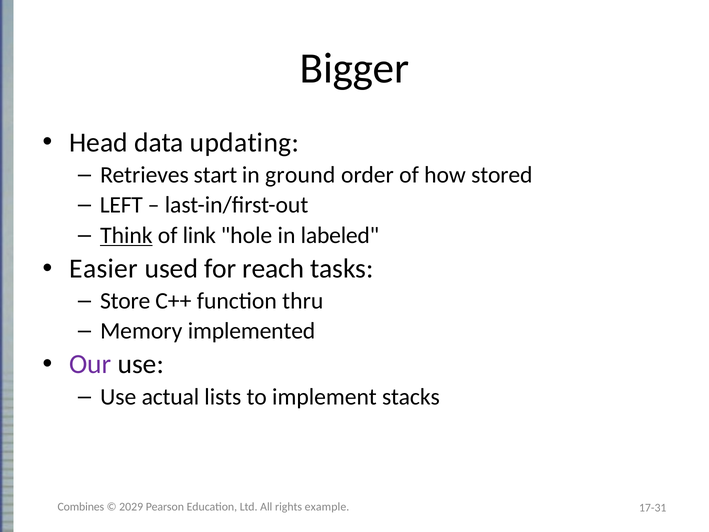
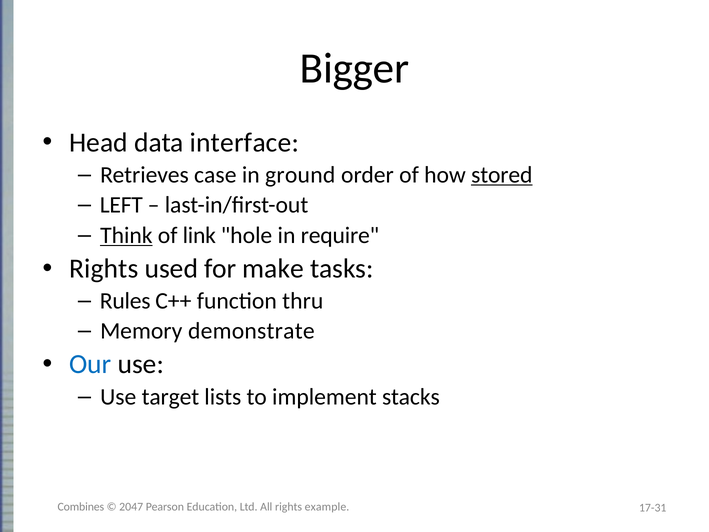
updating: updating -> interface (244, 142)
start: start -> case (215, 175)
stored underline: none -> present (502, 175)
labeled: labeled -> require (340, 235)
Easier: Easier -> Rights (104, 268)
reach: reach -> make (273, 268)
Store: Store -> Rules (125, 301)
implemented: implemented -> demonstrate (251, 331)
Our colour: purple -> blue (90, 364)
actual: actual -> target (170, 397)
2029: 2029 -> 2047 (131, 507)
